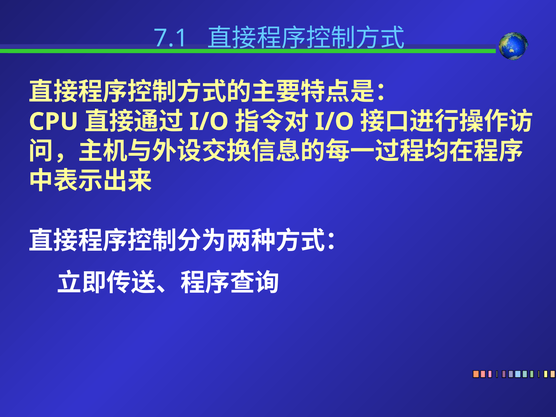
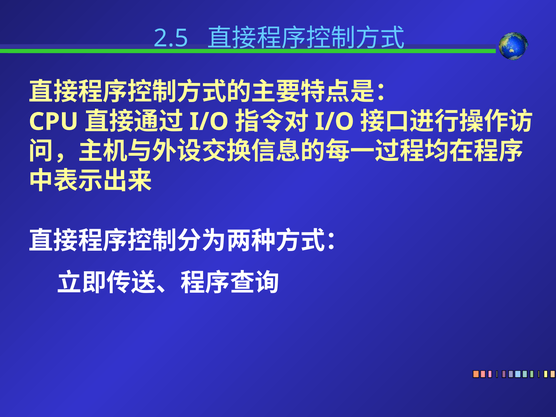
7.1: 7.1 -> 2.5 (171, 38)
